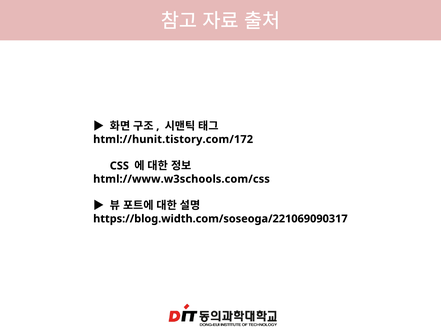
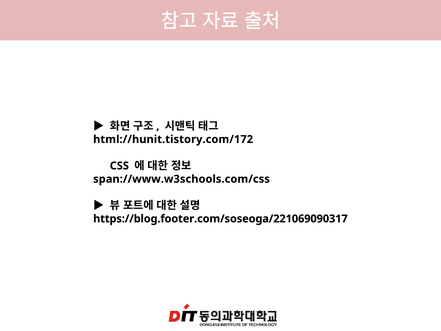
html://www.w3schools.com/css: html://www.w3schools.com/css -> span://www.w3schools.com/css (181, 179)
https://blog.width.com/soseoga/221069090317: https://blog.width.com/soseoga/221069090317 -> https://blog.footer.com/soseoga/221069090317 (220, 219)
